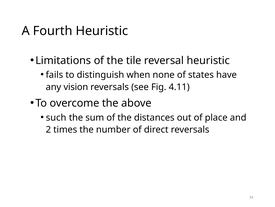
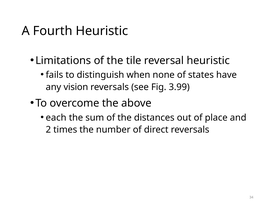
4.11: 4.11 -> 3.99 (179, 87)
such: such -> each (56, 117)
